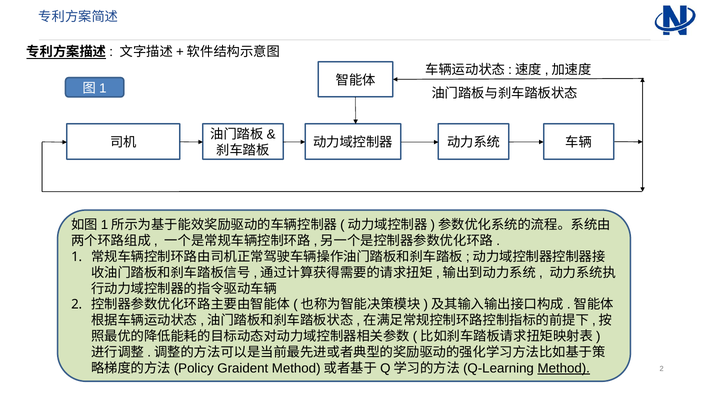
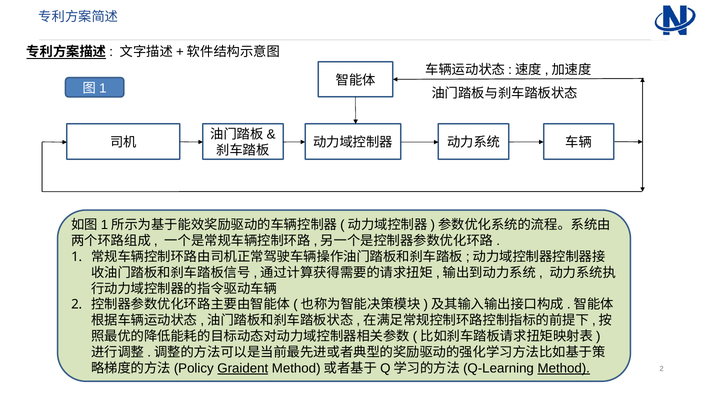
Graident underline: none -> present (243, 368)
